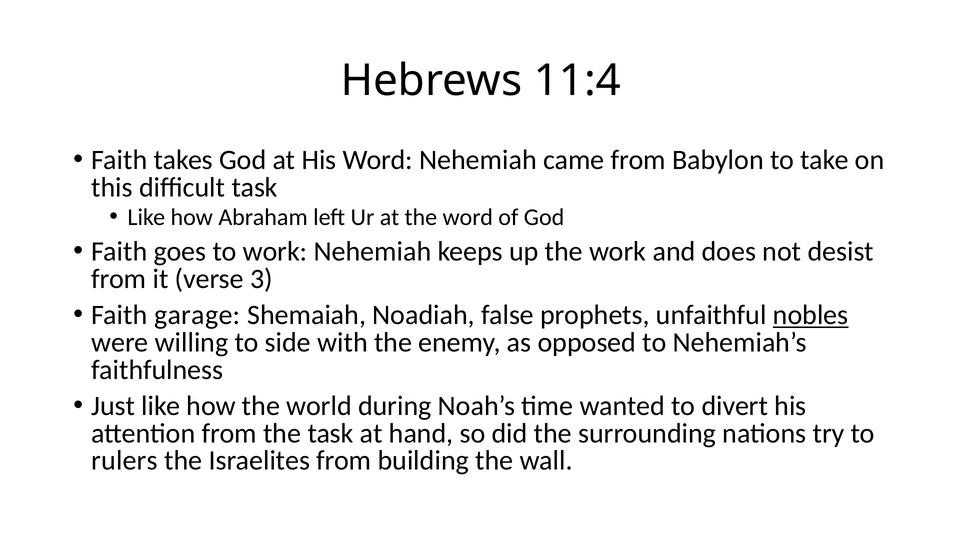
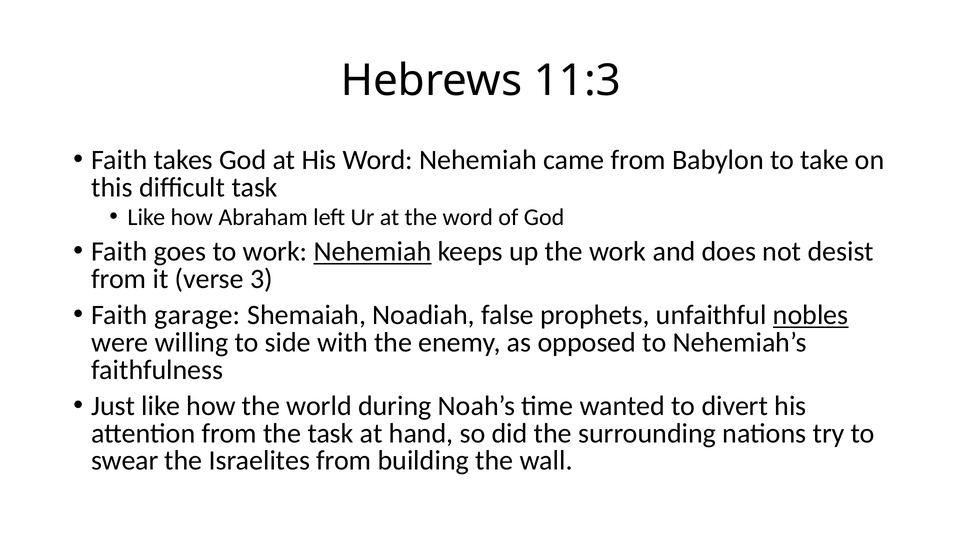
11:4: 11:4 -> 11:3 (577, 81)
Nehemiah underline: none -> present (373, 252)
rulers: rulers -> swear (125, 461)
